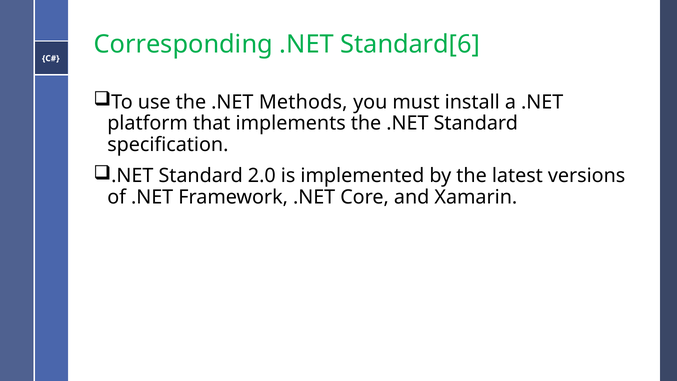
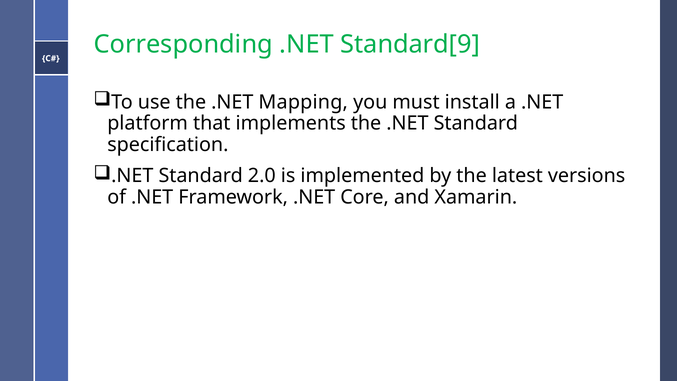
Standard[6: Standard[6 -> Standard[9 (410, 44)
Methods: Methods -> Mapping (303, 102)
